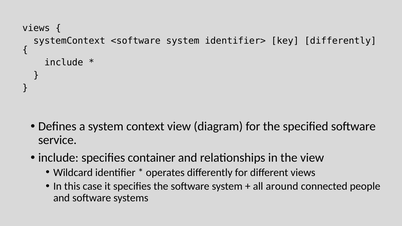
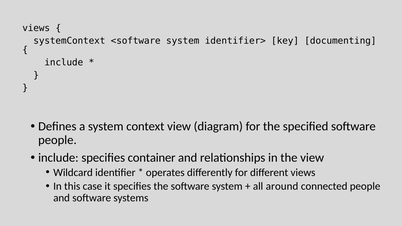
key differently: differently -> documenting (340, 41)
service: service -> people (57, 140)
